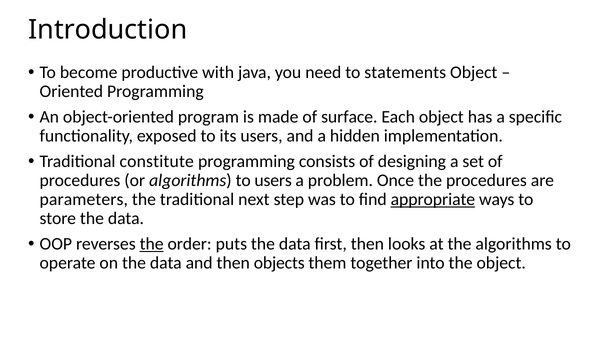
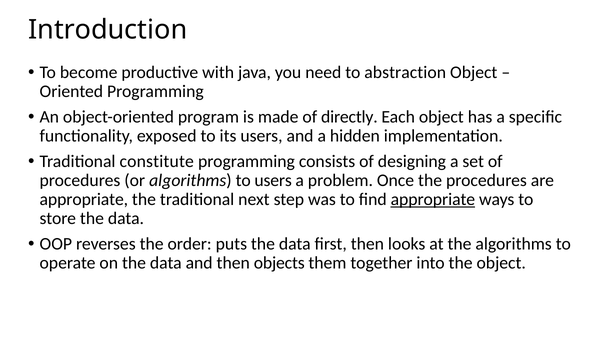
statements: statements -> abstraction (405, 73)
surface: surface -> directly (349, 117)
parameters: parameters -> appropriate (84, 199)
the underline: present -> none (152, 244)
